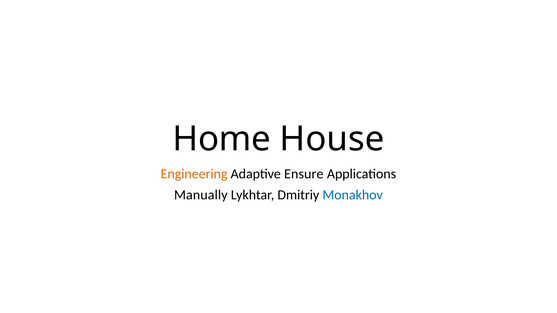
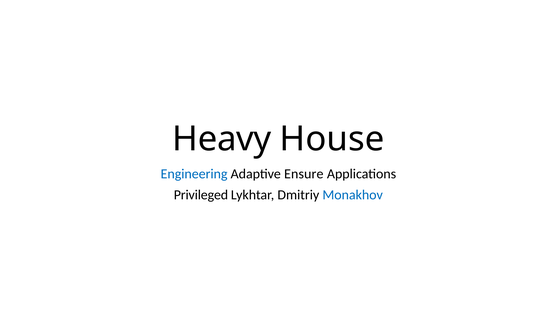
Home: Home -> Heavy (222, 139)
Engineering colour: orange -> blue (194, 174)
Manually: Manually -> Privileged (201, 195)
